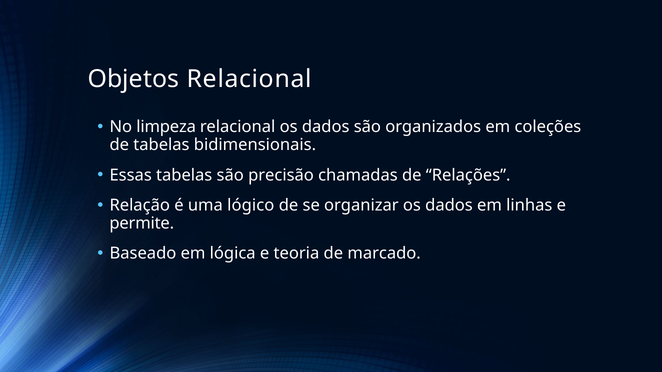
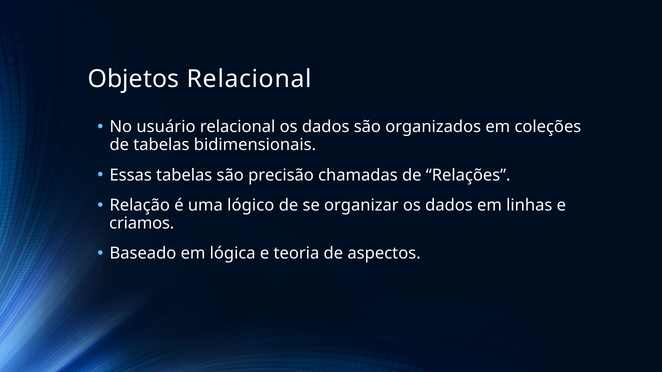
limpeza: limpeza -> usuário (166, 127)
permite: permite -> criamos (142, 223)
marcado: marcado -> aspectos (384, 254)
